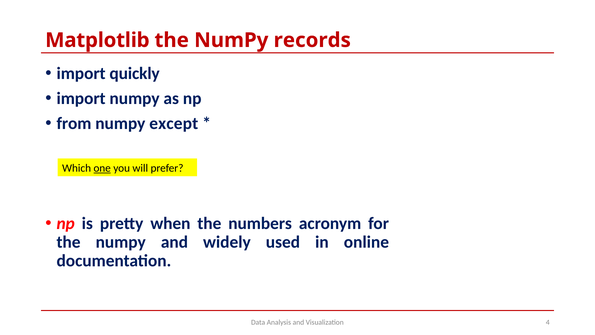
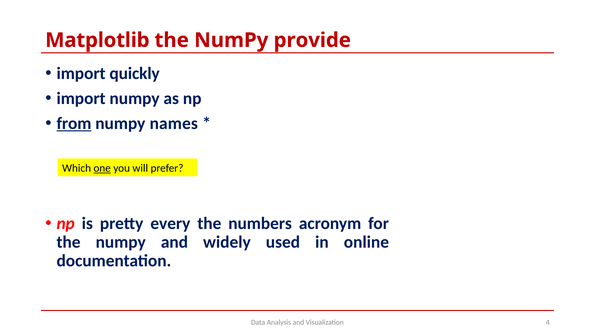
records: records -> provide (312, 40)
from underline: none -> present (74, 123)
except: except -> names (174, 123)
when: when -> every (170, 223)
